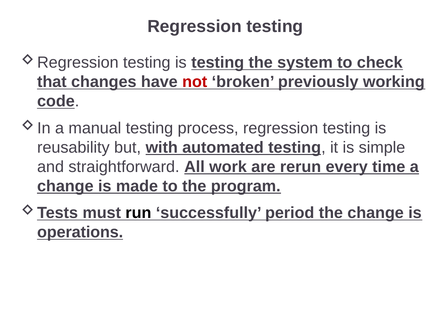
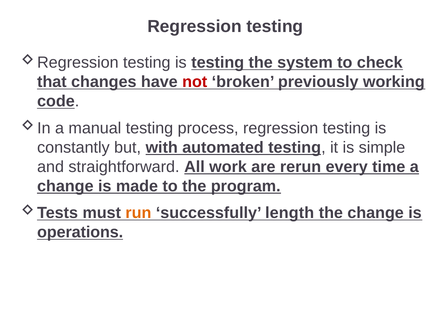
reusability: reusability -> constantly (73, 147)
run colour: black -> orange (138, 213)
period: period -> length (290, 213)
